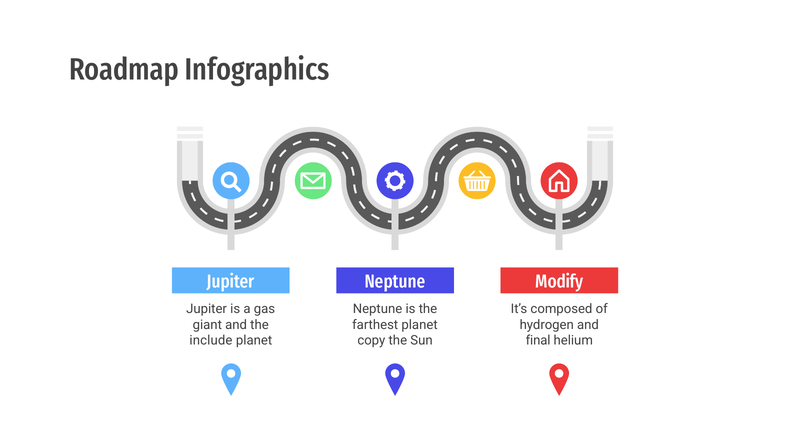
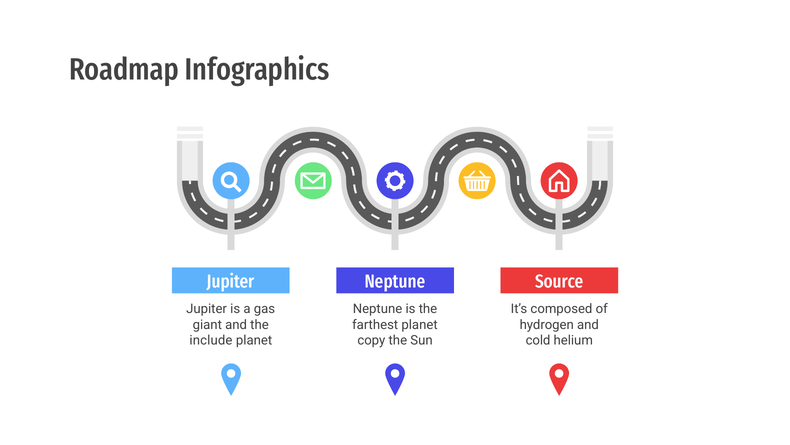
Modify: Modify -> Source (559, 281)
final: final -> cold (538, 340)
